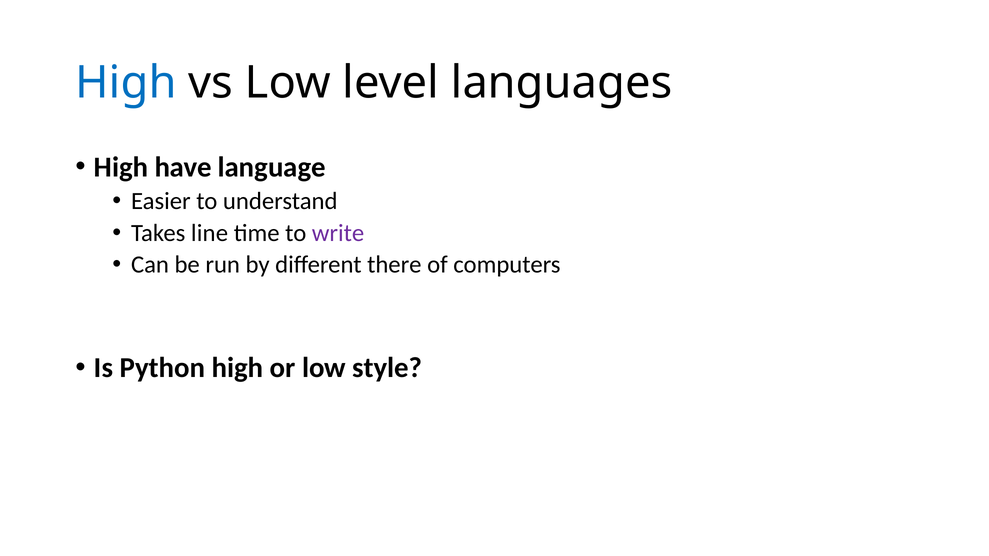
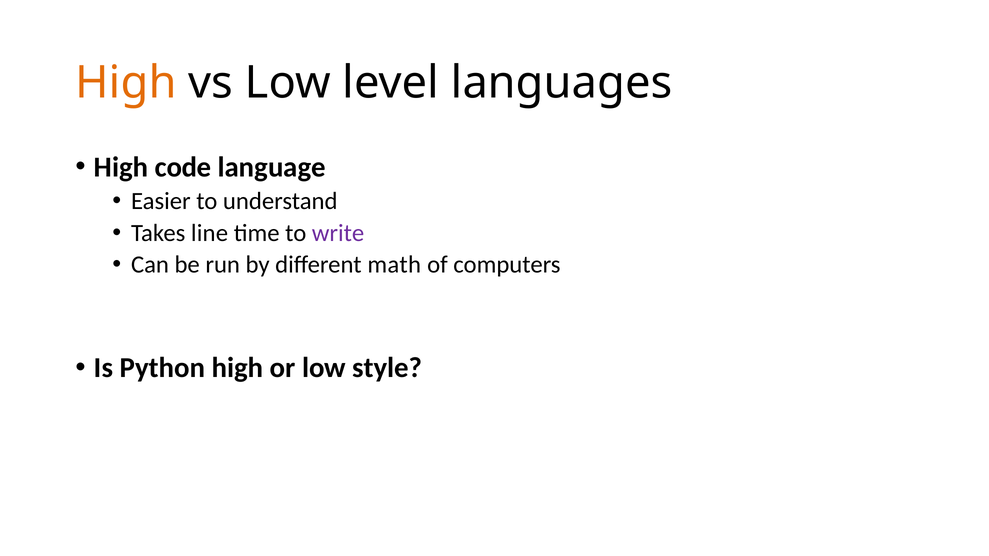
High colour: blue -> orange (126, 83)
have: have -> code (183, 167)
there: there -> math (394, 265)
